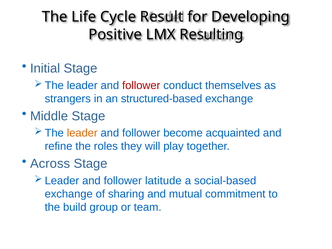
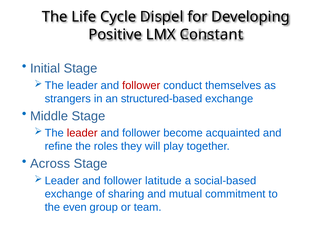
Result: Result -> Dispel (162, 17)
Resulting: Resulting -> Constant (211, 34)
leader colour: orange -> red (82, 133)
build: build -> even (75, 207)
